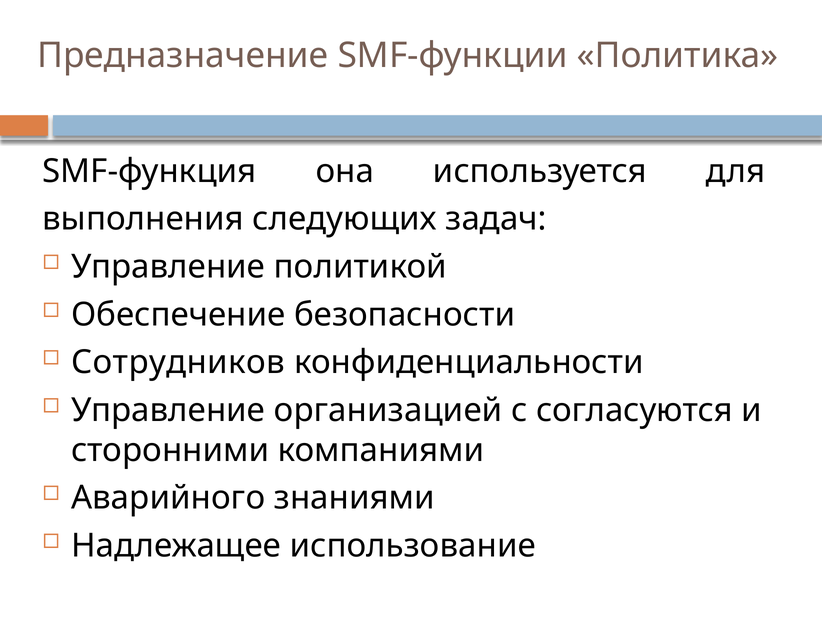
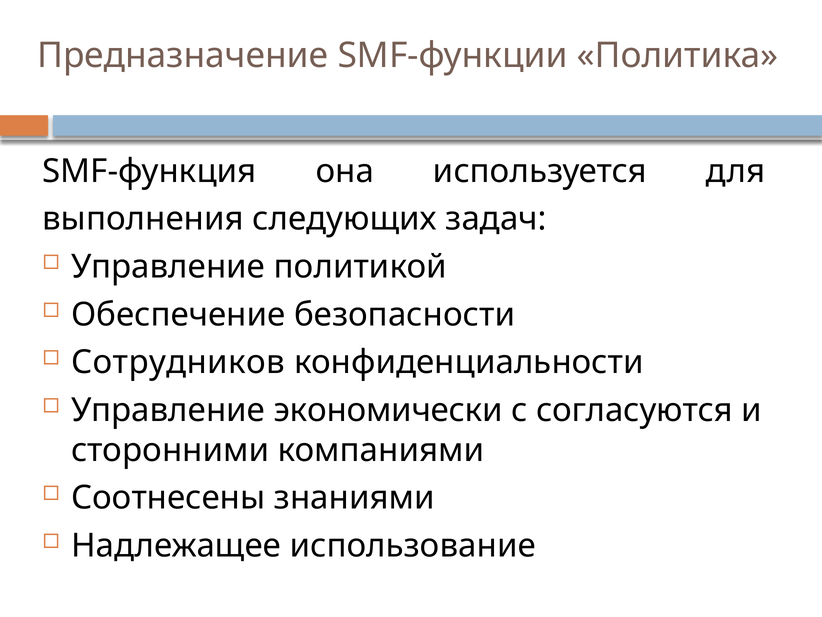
организацией: организацией -> экономически (388, 410)
Аварийного: Аварийного -> Соотнесены (168, 497)
